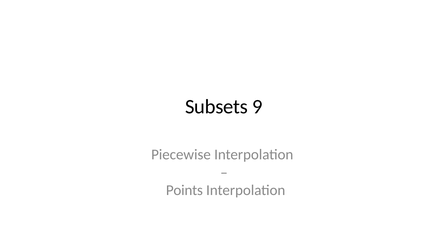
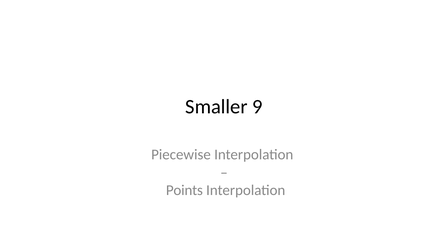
Subsets: Subsets -> Smaller (216, 107)
